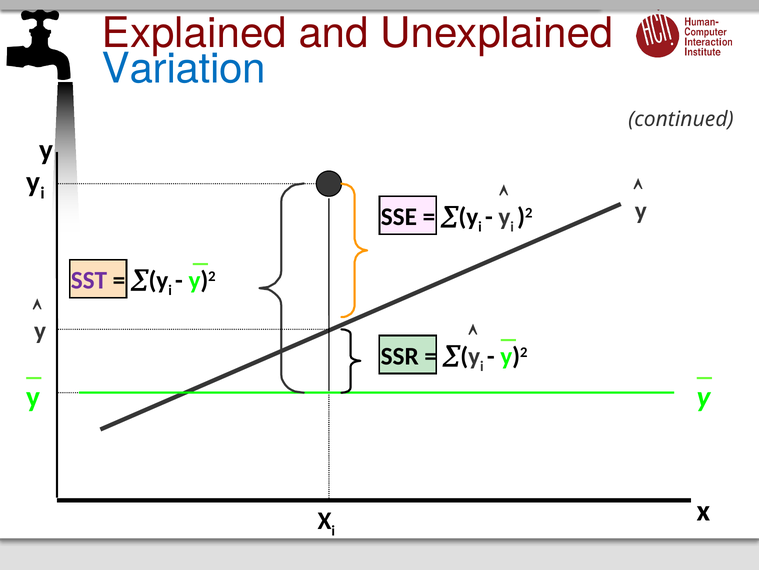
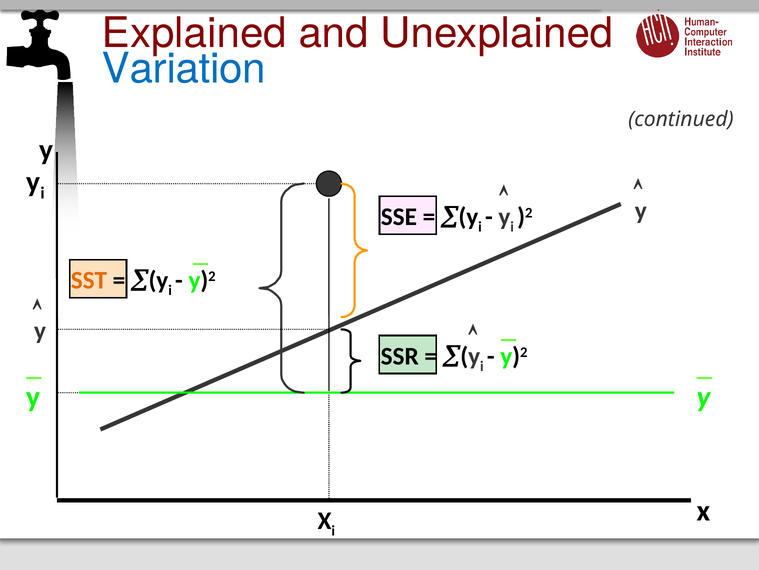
SST colour: purple -> orange (89, 280)
